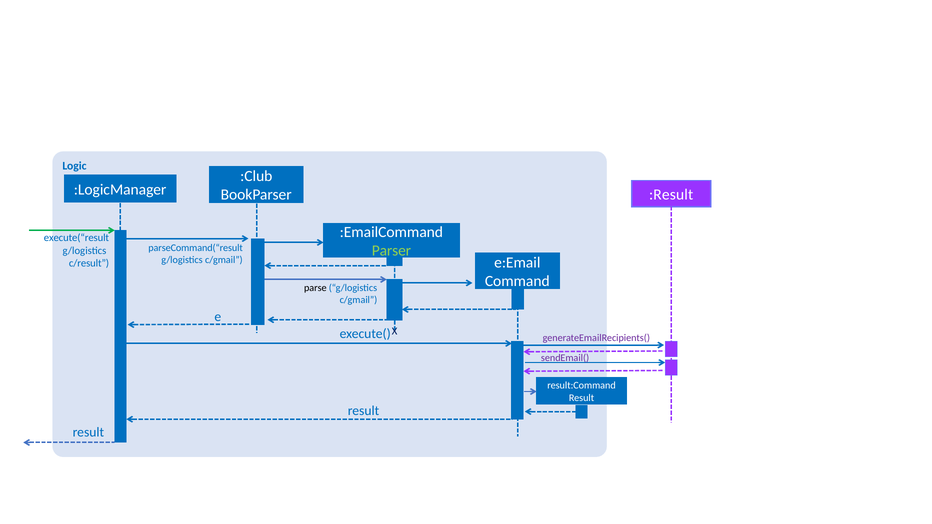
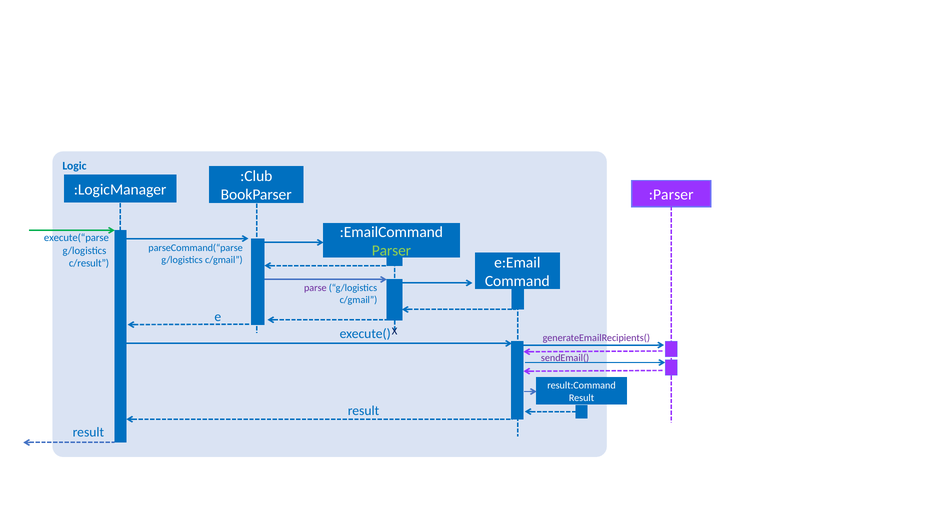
:Result: :Result -> :Parser (671, 195)
execute(“result: execute(“result -> execute(“parse (76, 238)
parseCommand(“result: parseCommand(“result -> parseCommand(“parse (196, 248)
parse colour: black -> purple (315, 288)
